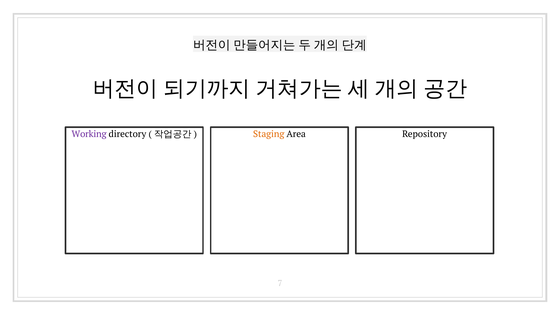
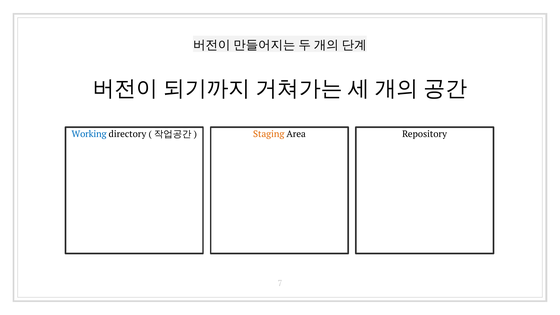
Working colour: purple -> blue (89, 134)
